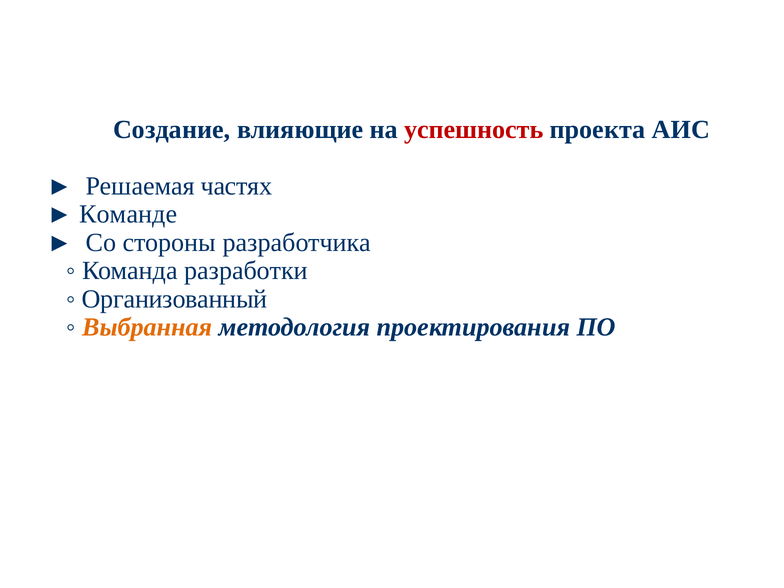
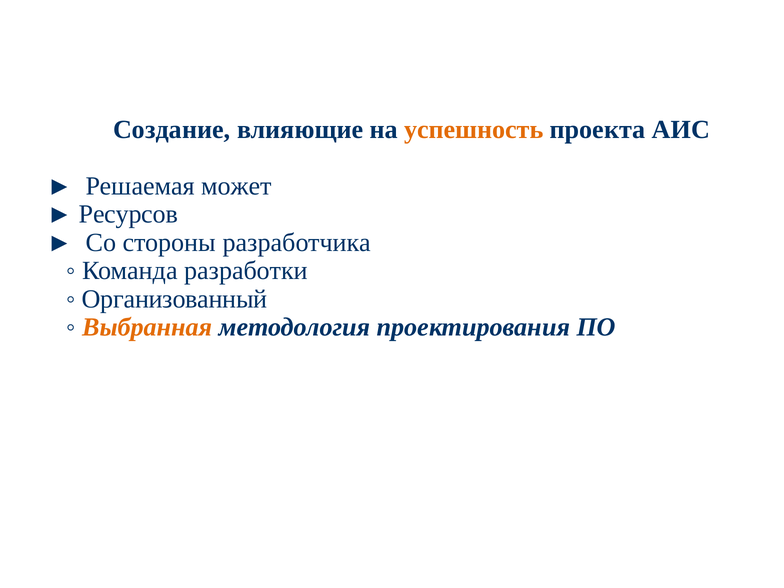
успешность colour: red -> orange (474, 130)
частях: частях -> может (236, 186)
Команде: Команде -> Ресурсов (128, 214)
